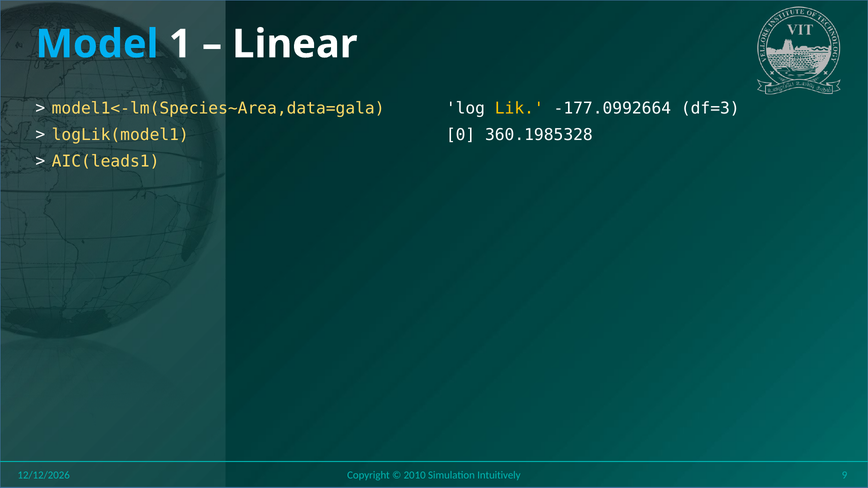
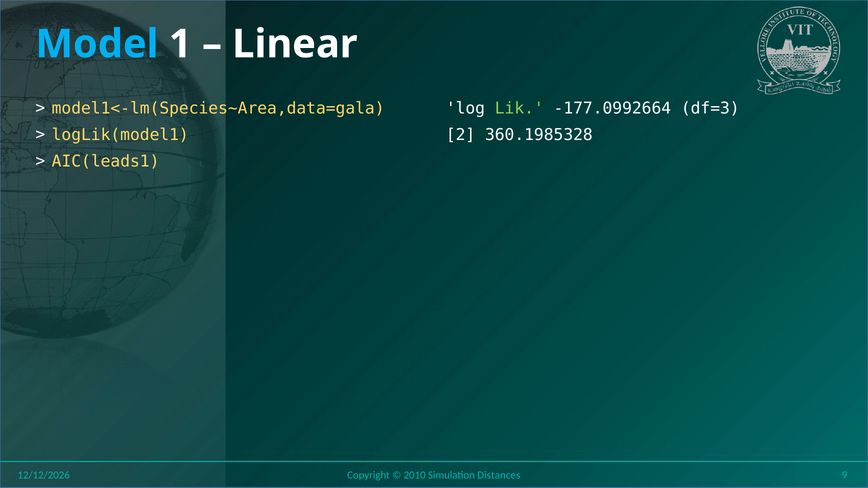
Lik colour: yellow -> light green (519, 108)
0: 0 -> 2 (461, 135)
Intuitively: Intuitively -> Distances (499, 475)
